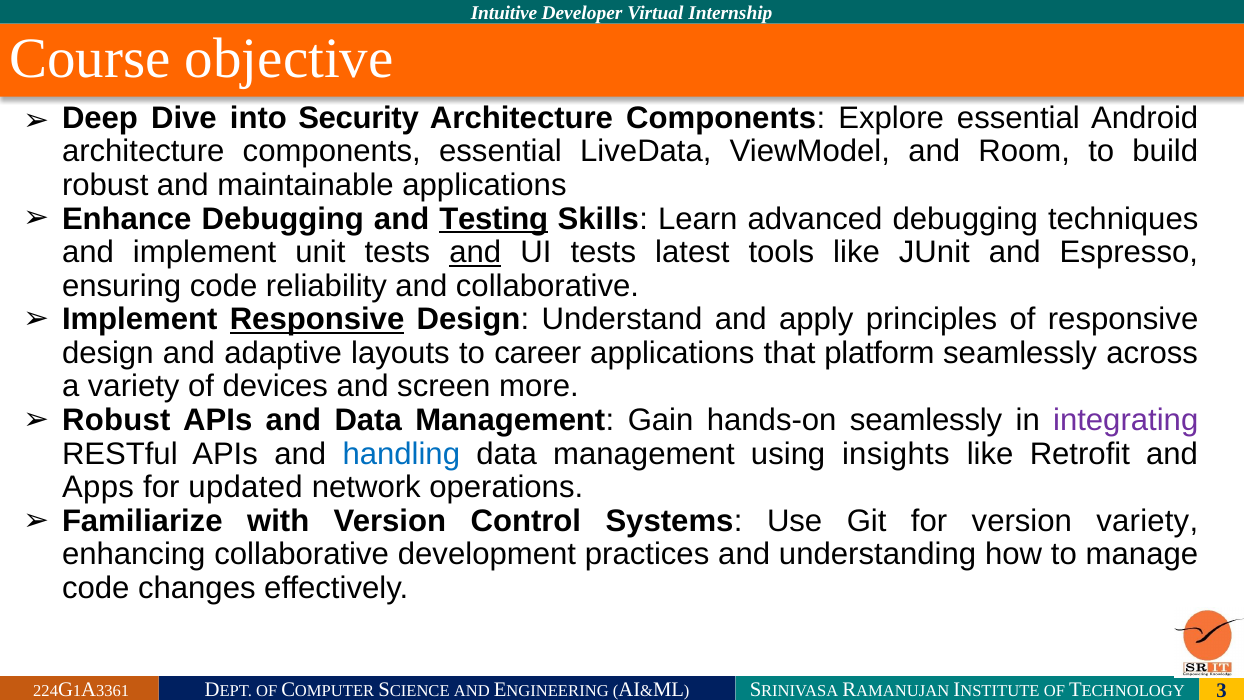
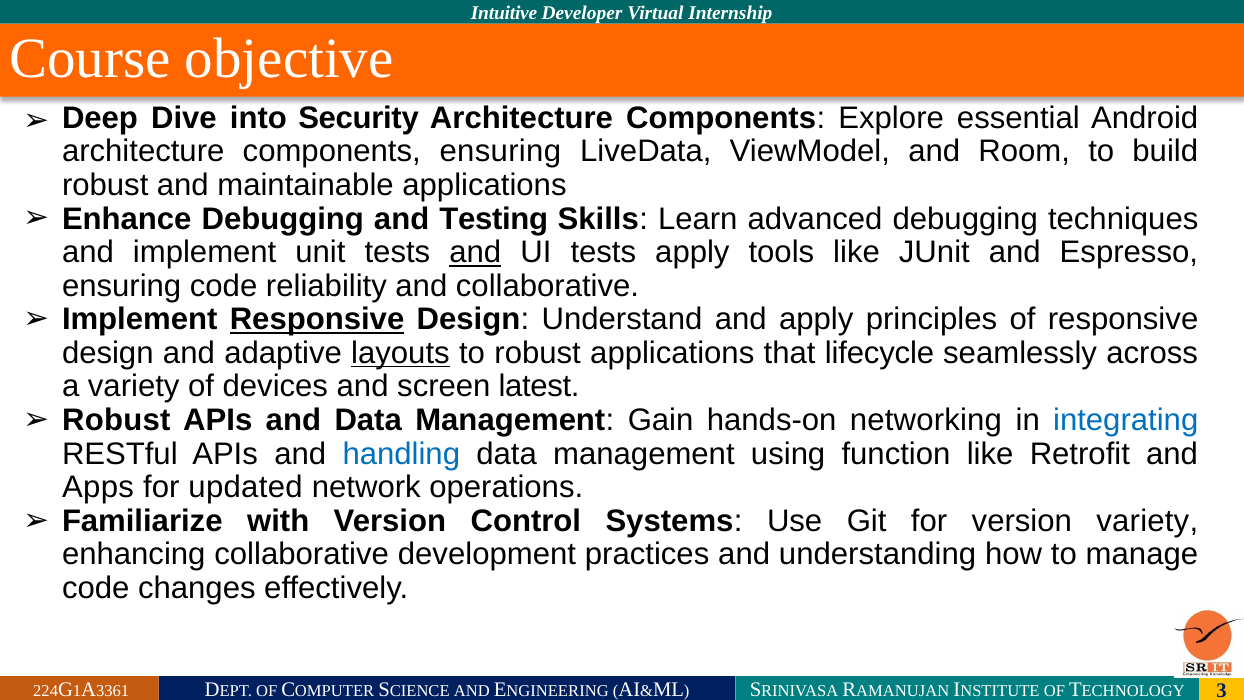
components essential: essential -> ensuring (500, 152)
Testing underline: present -> none (494, 219)
tests latest: latest -> apply (692, 252)
layouts underline: none -> present (400, 353)
to career: career -> robust (538, 353)
platform: platform -> lifecycle (879, 353)
more: more -> latest (539, 387)
hands-on seamlessly: seamlessly -> networking (926, 420)
integrating colour: purple -> blue (1126, 420)
insights: insights -> function (896, 454)
